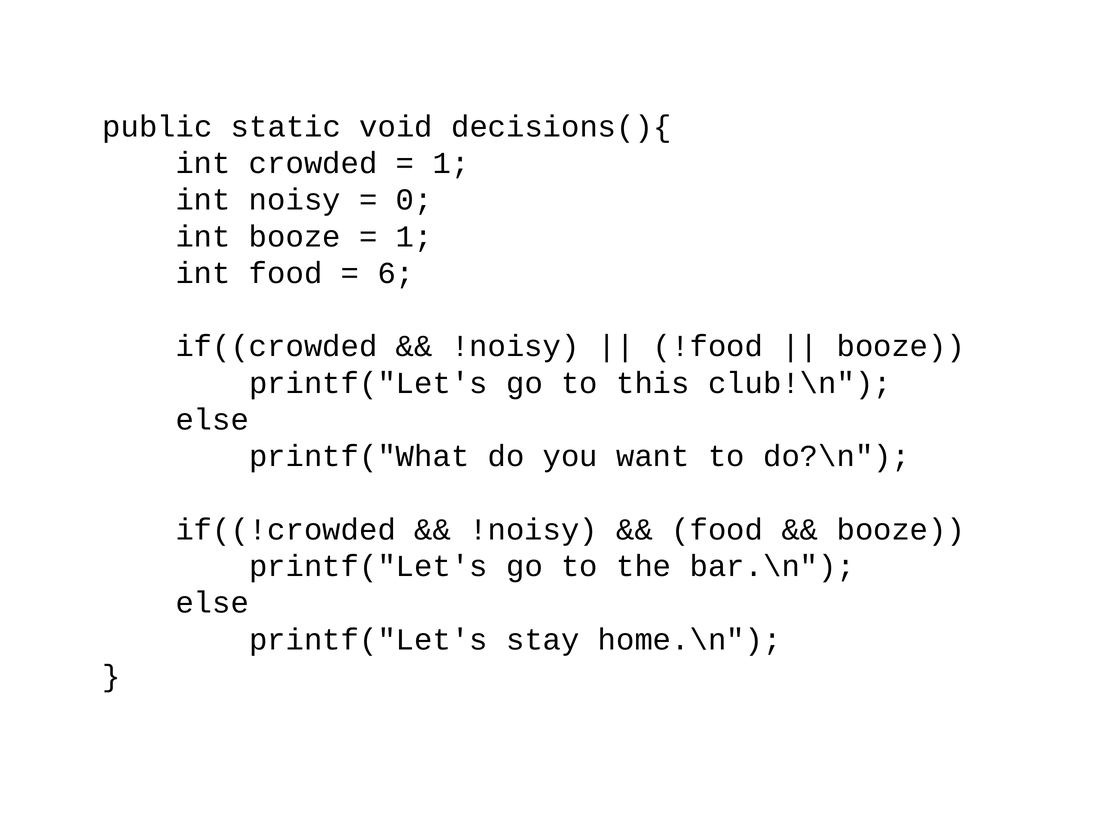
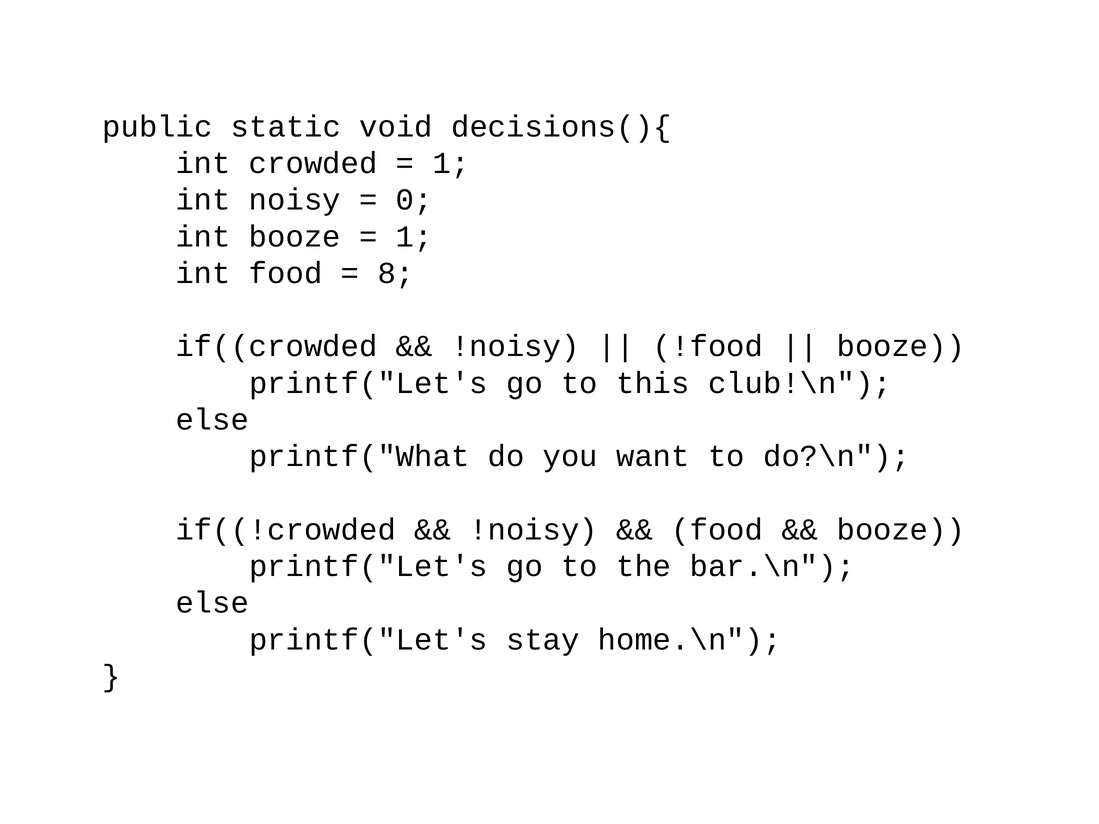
6: 6 -> 8 (396, 273)
